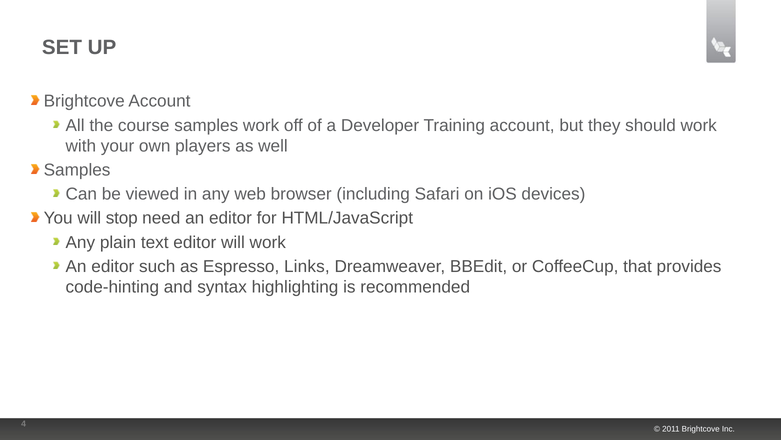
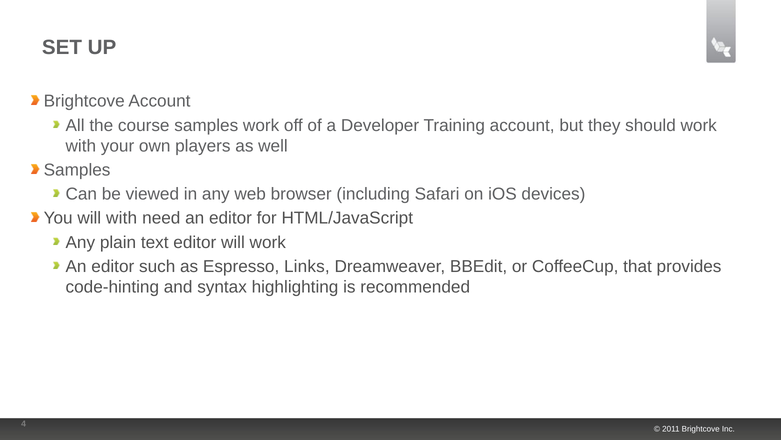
will stop: stop -> with (122, 218)
